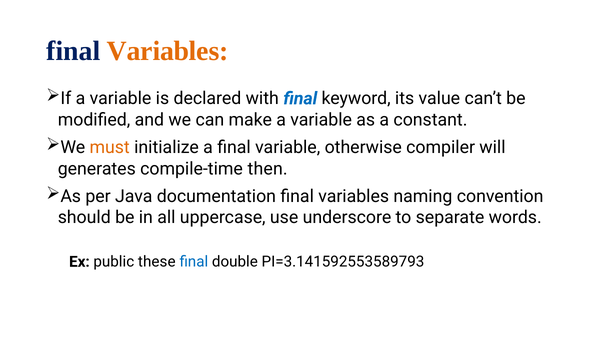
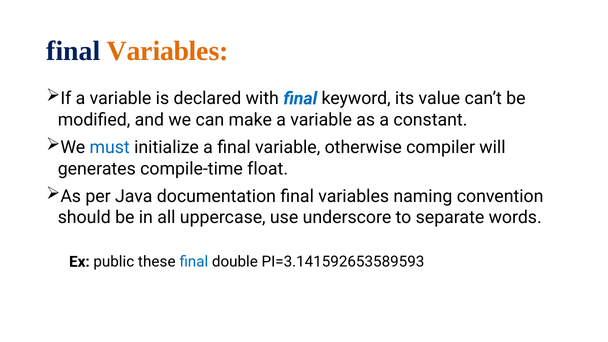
must colour: orange -> blue (110, 147)
then: then -> float (268, 169)
PI=3.141592553589793: PI=3.141592553589793 -> PI=3.141592653589593 (343, 262)
